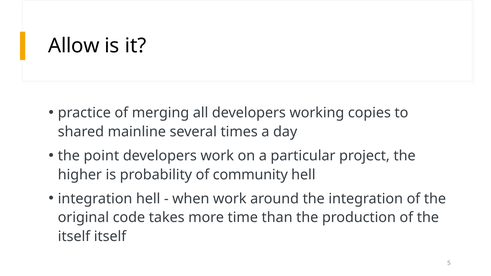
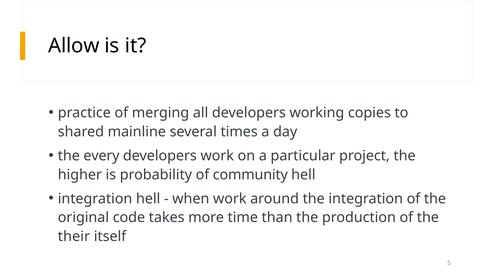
point: point -> every (102, 156)
itself: itself -> their (74, 237)
